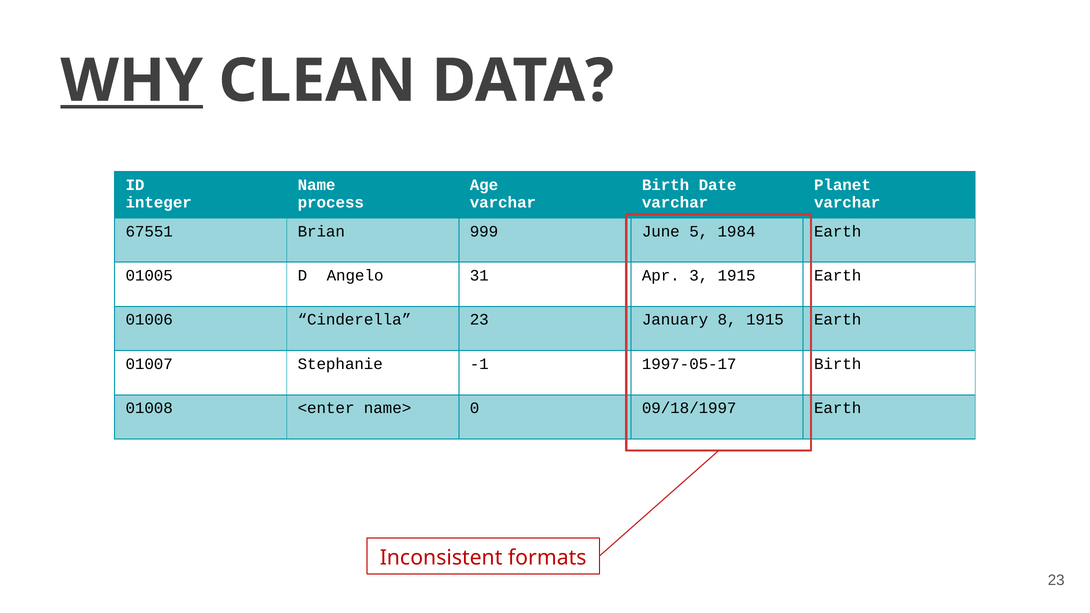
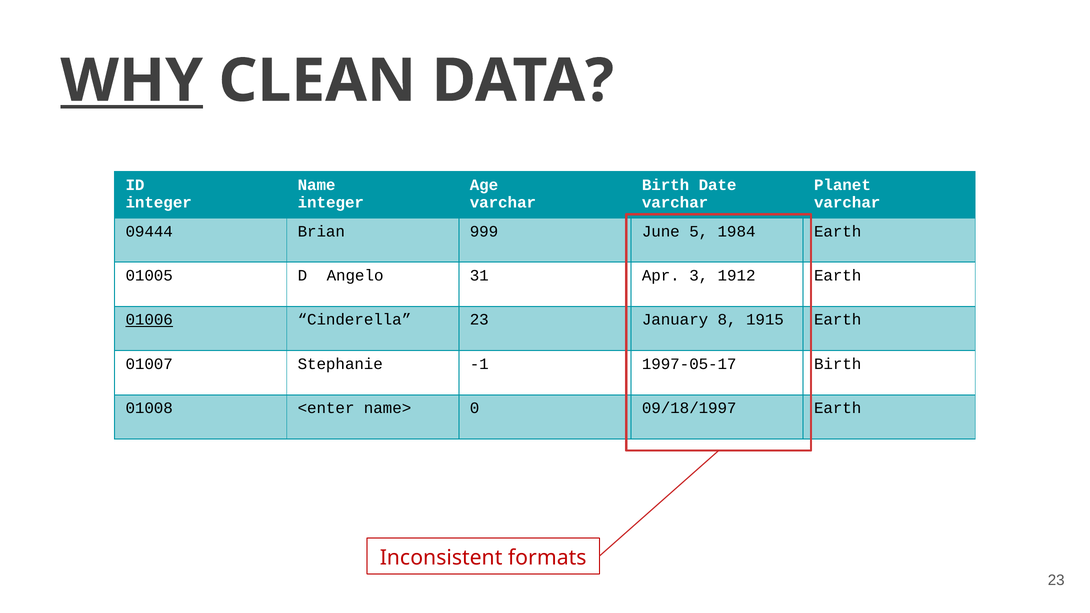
process: process -> integer (331, 203)
67551: 67551 -> 09444 (149, 231)
3 1915: 1915 -> 1912 (737, 276)
01006 underline: none -> present (149, 320)
